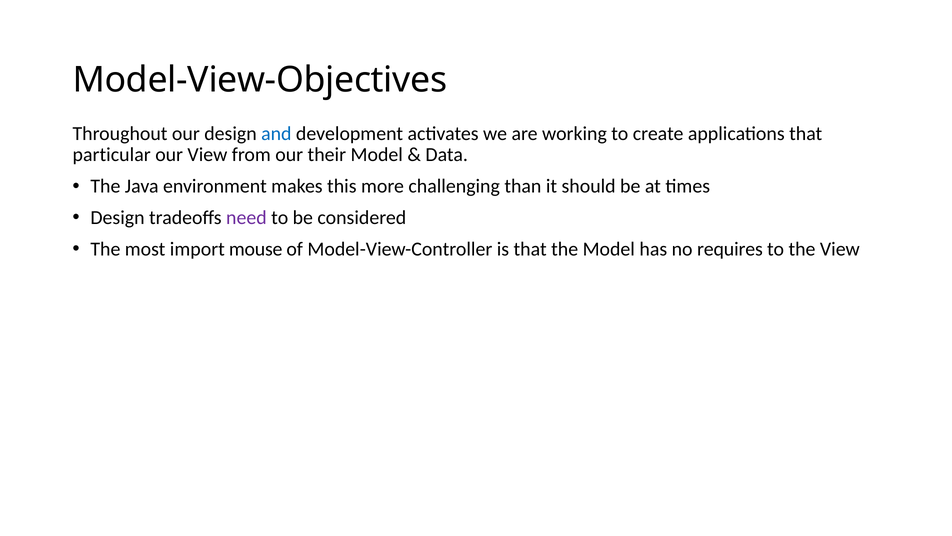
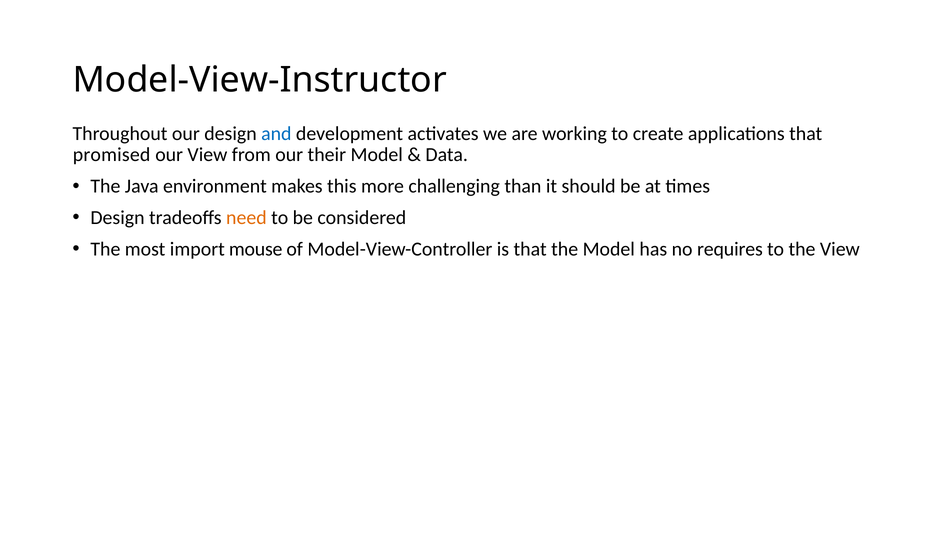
Model-View-Objectives: Model-View-Objectives -> Model-View-Instructor (260, 80)
particular: particular -> promised (112, 155)
need colour: purple -> orange (246, 218)
